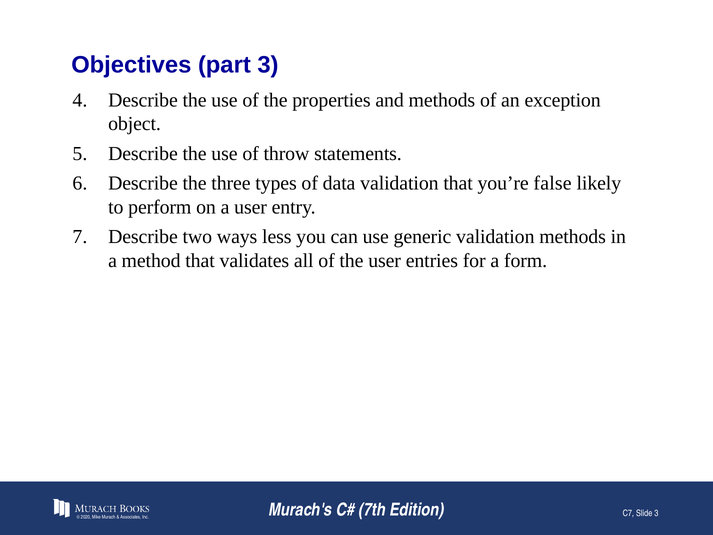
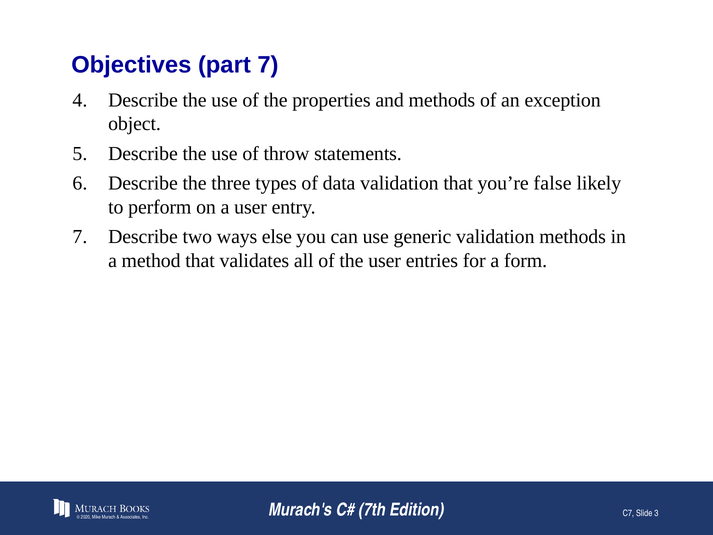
part 3: 3 -> 7 (268, 65)
less: less -> else (277, 237)
